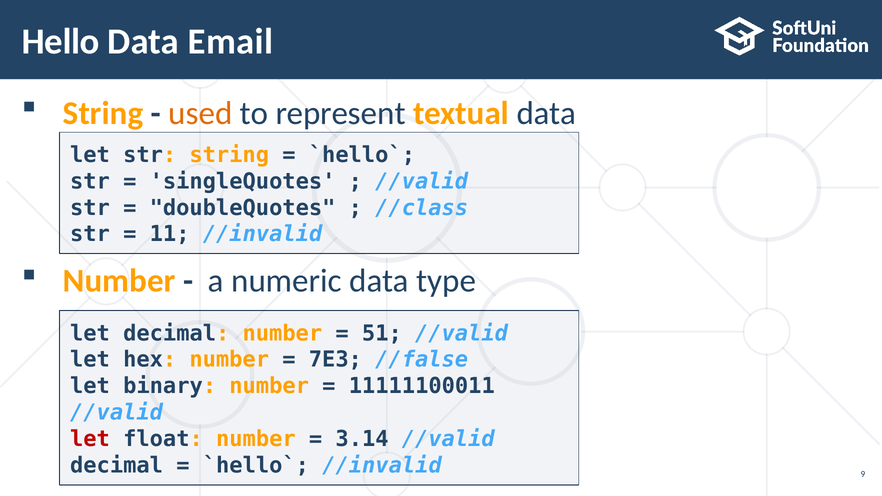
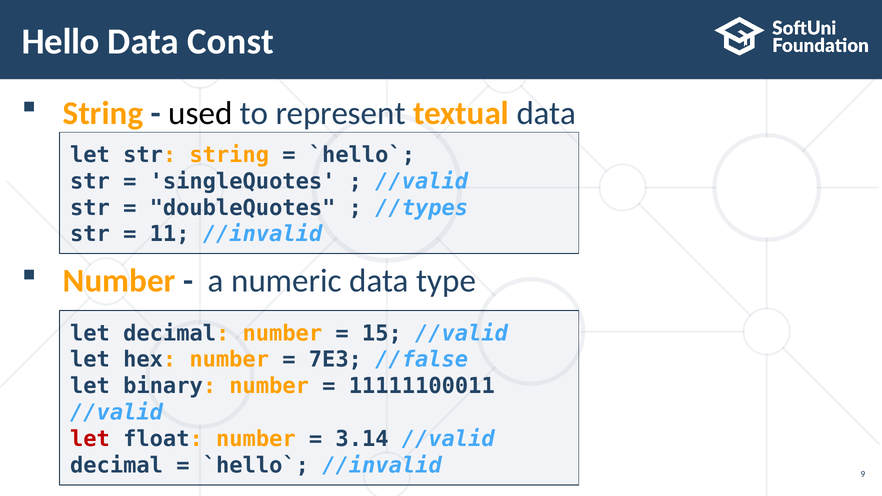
Email: Email -> Const (231, 42)
used colour: orange -> black (200, 113)
//class: //class -> //types (422, 208)
51: 51 -> 15 (382, 333)
